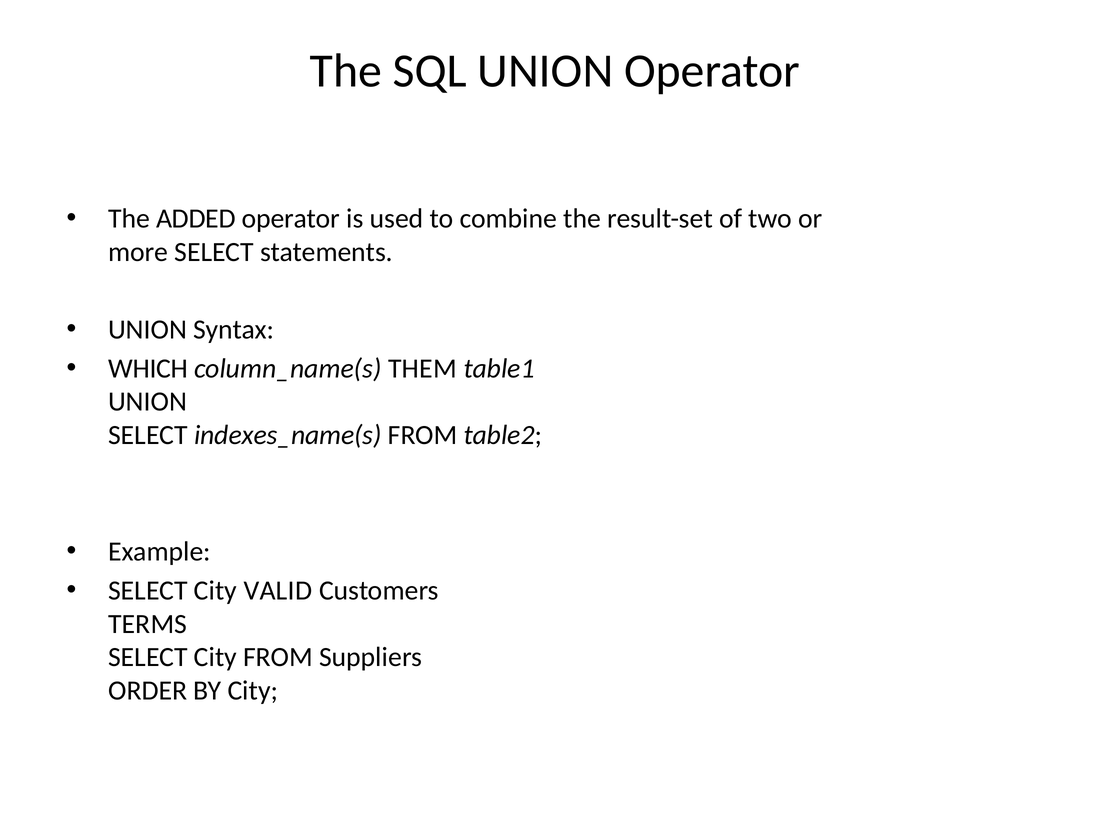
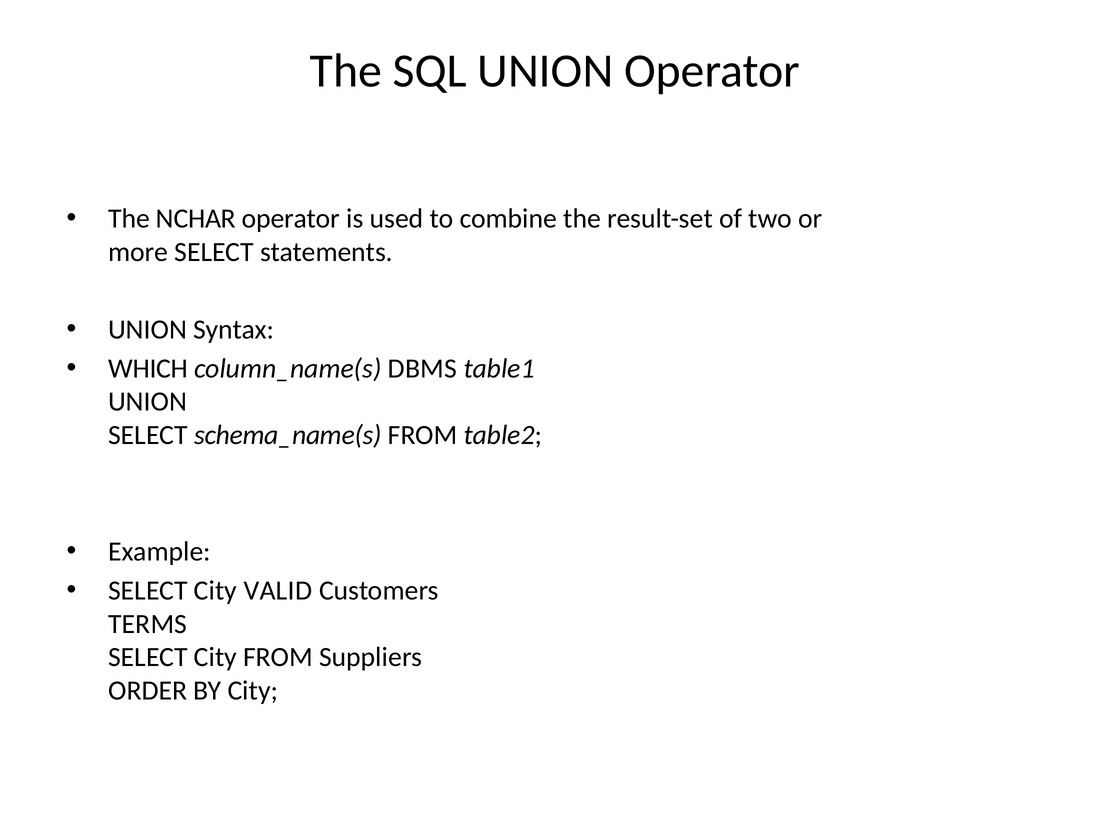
ADDED: ADDED -> NCHAR (196, 218)
THEM: THEM -> DBMS (423, 368)
indexes_name(s: indexes_name(s -> schema_name(s (288, 435)
